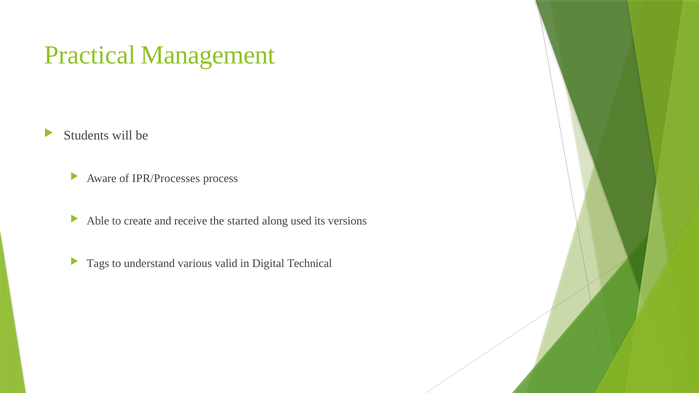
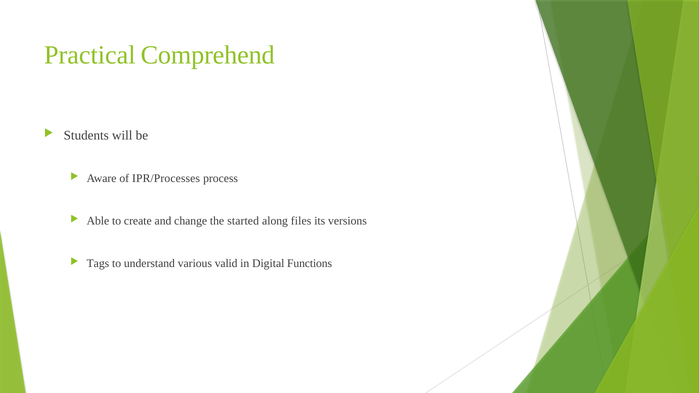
Management: Management -> Comprehend (208, 55)
receive: receive -> change (191, 221)
used: used -> files (301, 221)
Technical: Technical -> Functions (310, 264)
